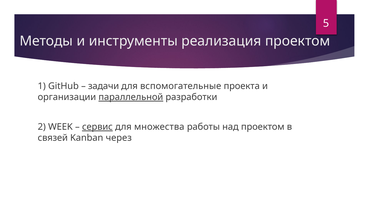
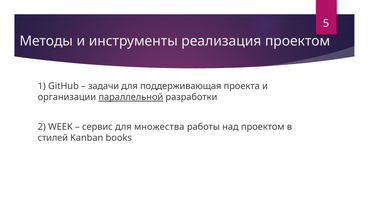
вспомогательные: вспомогательные -> поддерживающая (181, 86)
сервис underline: present -> none (97, 127)
связей: связей -> стилей (53, 138)
через: через -> books (119, 138)
